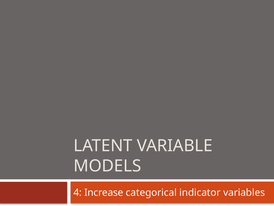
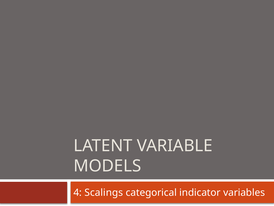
Increase: Increase -> Scalings (104, 192)
